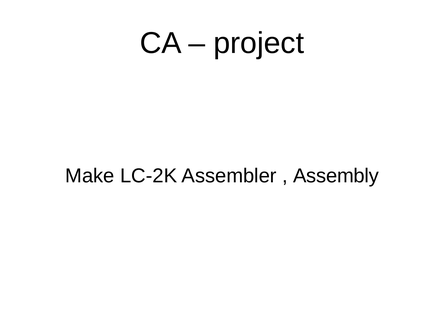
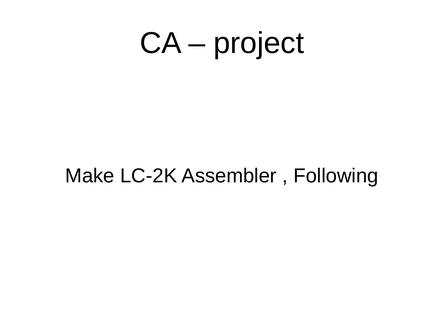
Assembly: Assembly -> Following (336, 176)
